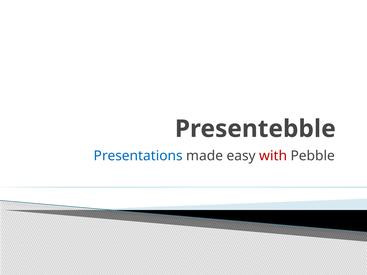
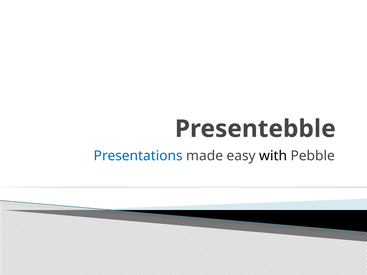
with colour: red -> black (273, 156)
